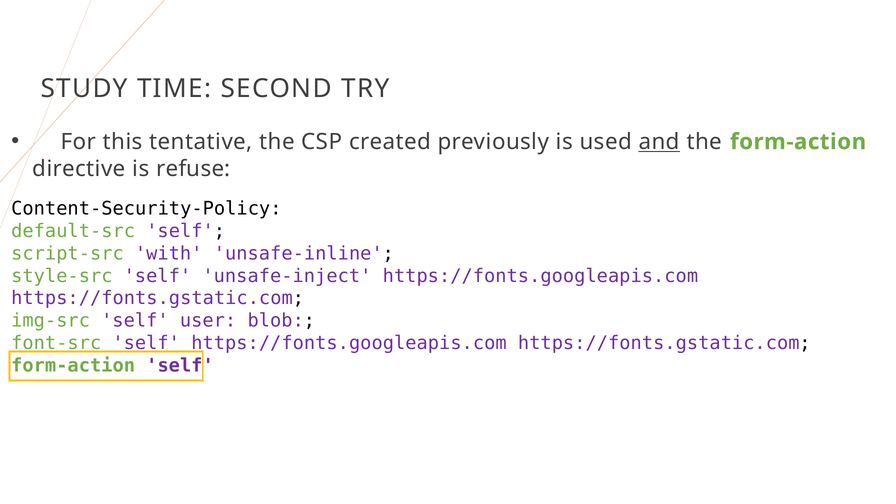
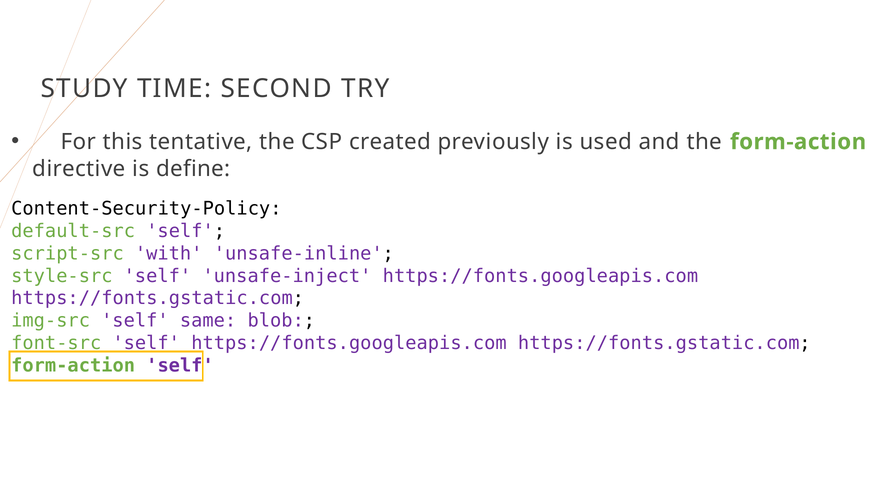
and underline: present -> none (659, 142)
refuse: refuse -> define (193, 169)
user: user -> same (208, 321)
